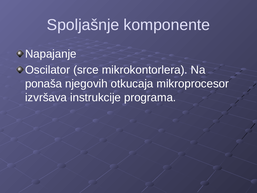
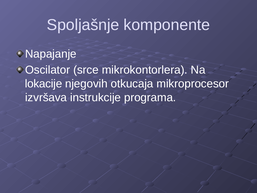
ponaša: ponaša -> lokacije (44, 84)
